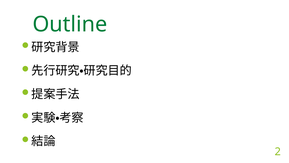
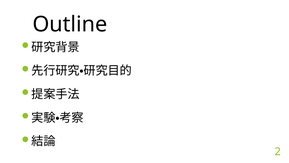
Outline colour: green -> black (70, 24)
